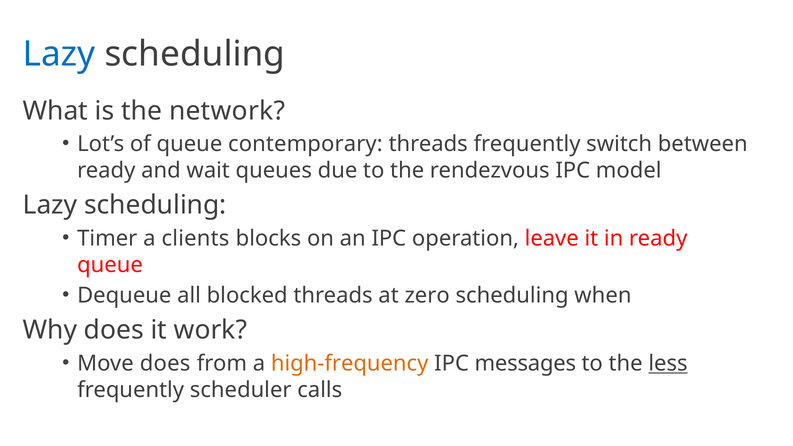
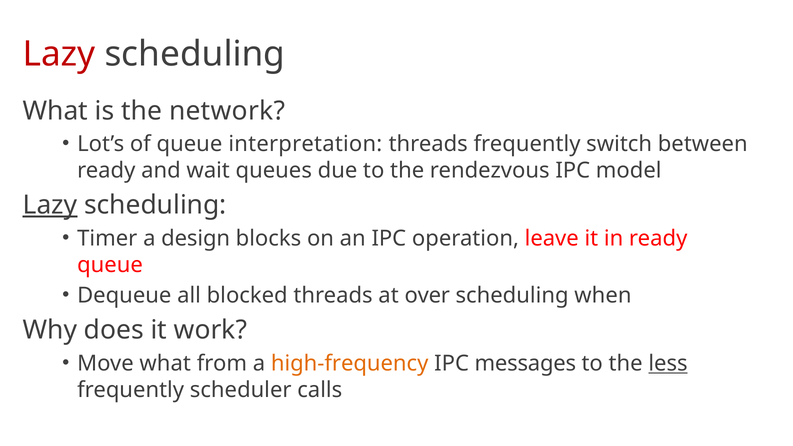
Lazy colour: blue -> red (59, 54)
contemporary: contemporary -> interpretation (305, 144)
Lazy underline: none -> present (50, 205)
clients: clients -> design (196, 238)
zero: zero -> over (427, 296)
Move does: does -> what (165, 364)
